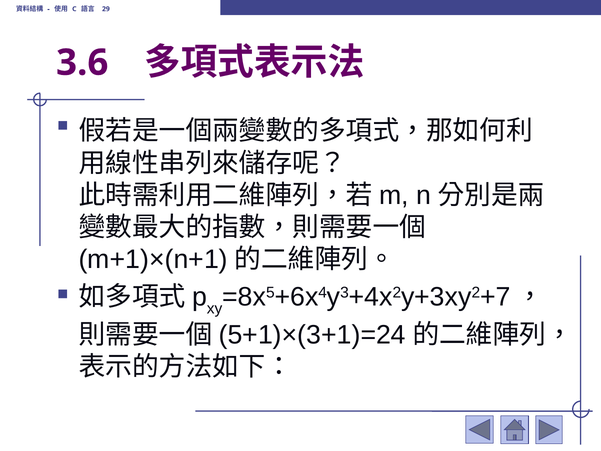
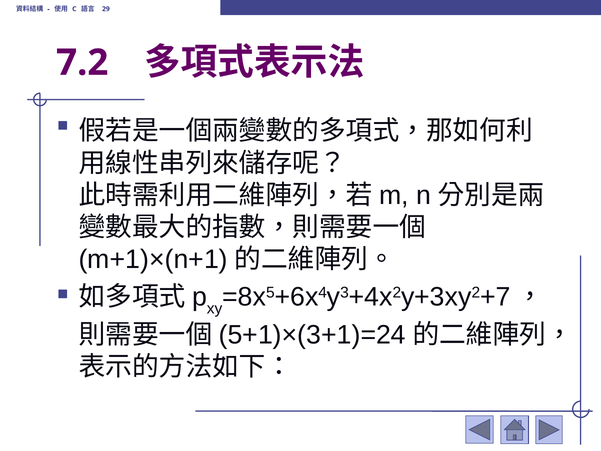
3.6: 3.6 -> 7.2 (82, 63)
